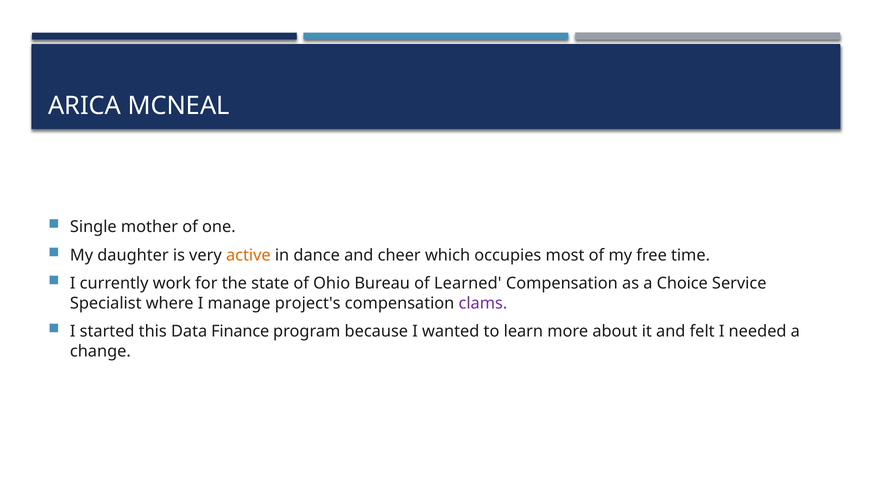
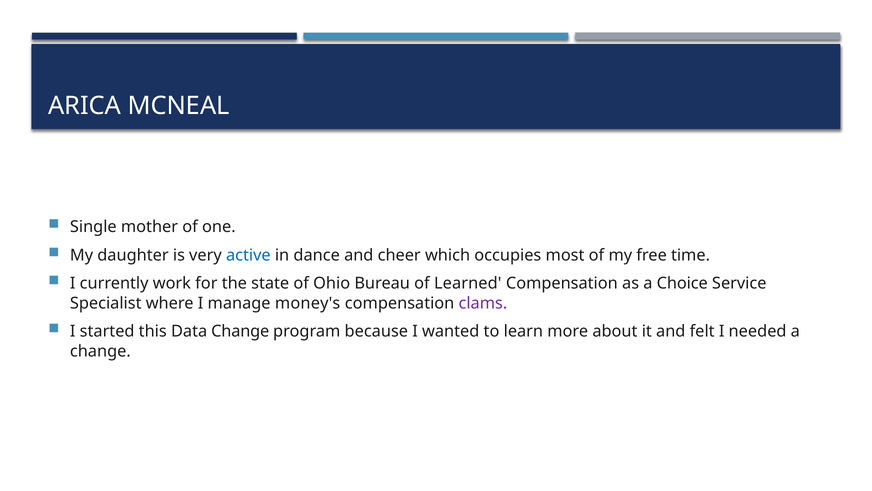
active colour: orange -> blue (248, 255)
project's: project's -> money's (308, 303)
Data Finance: Finance -> Change (240, 331)
